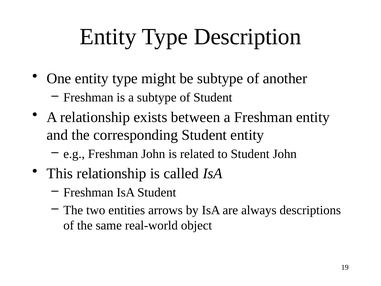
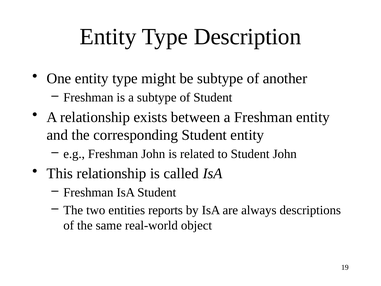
arrows: arrows -> reports (166, 210)
